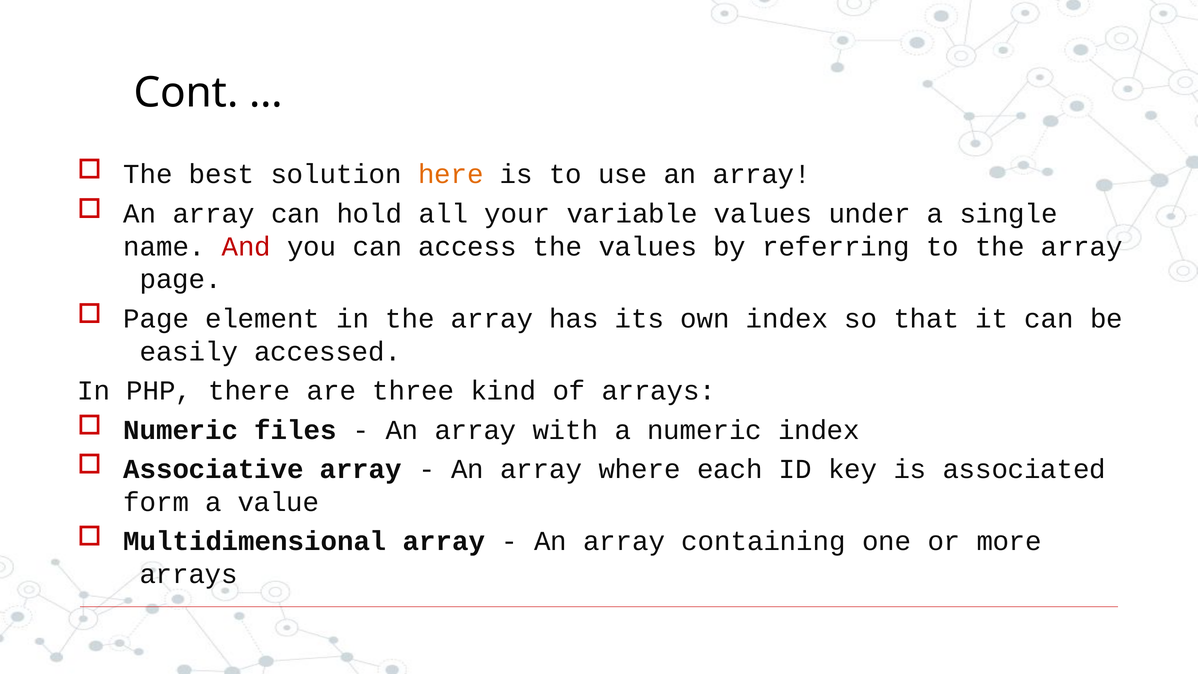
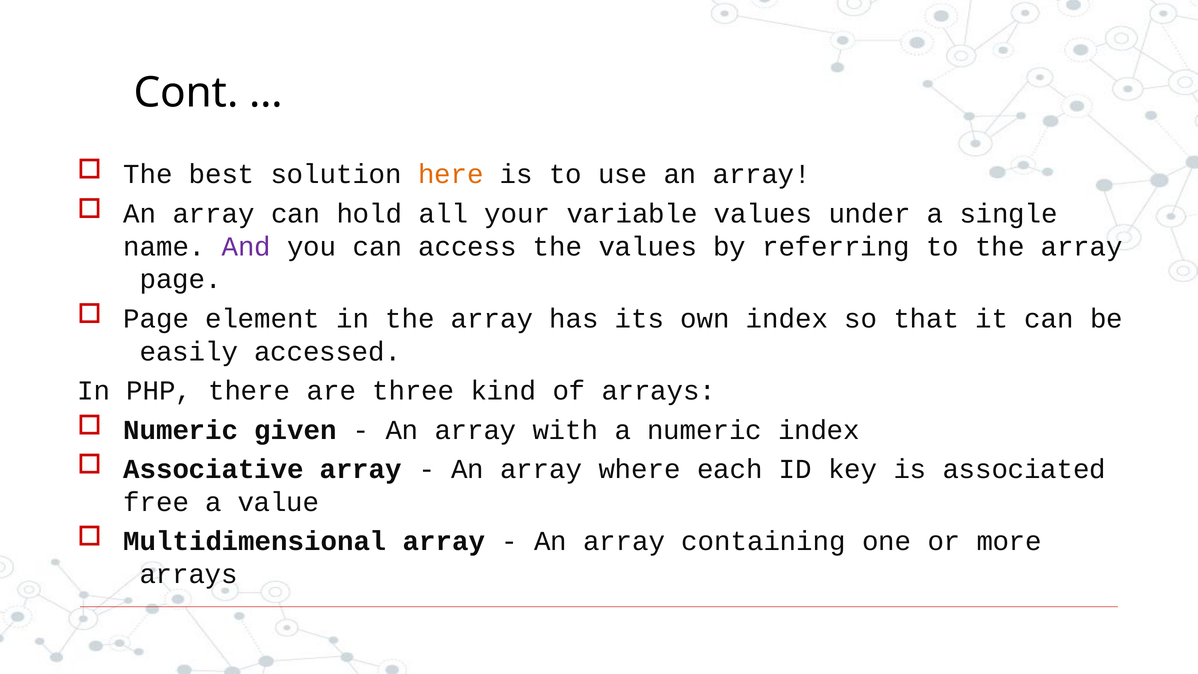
And colour: red -> purple (246, 246)
files: files -> given (295, 430)
form: form -> free (156, 502)
